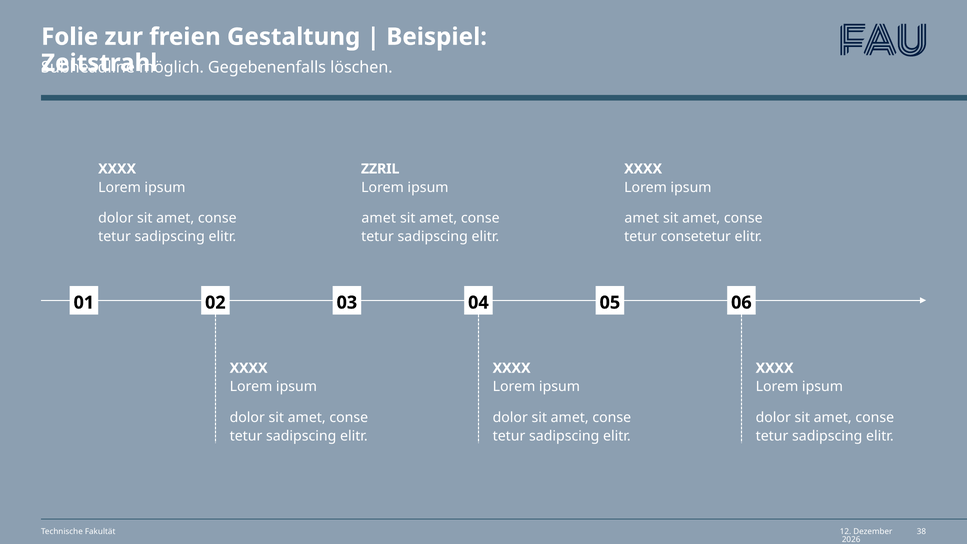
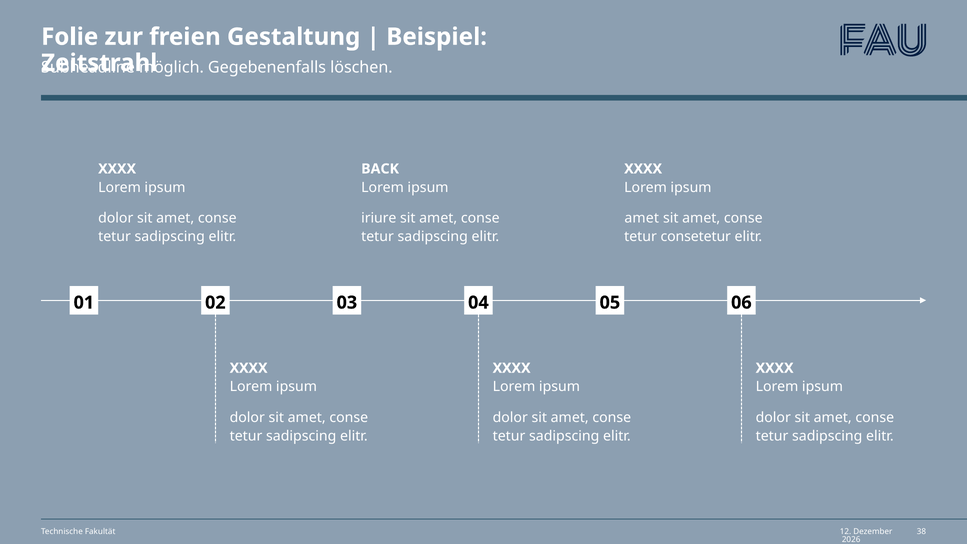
ZZRIL: ZZRIL -> BACK (380, 169)
amet: amet -> iriure (379, 218)
